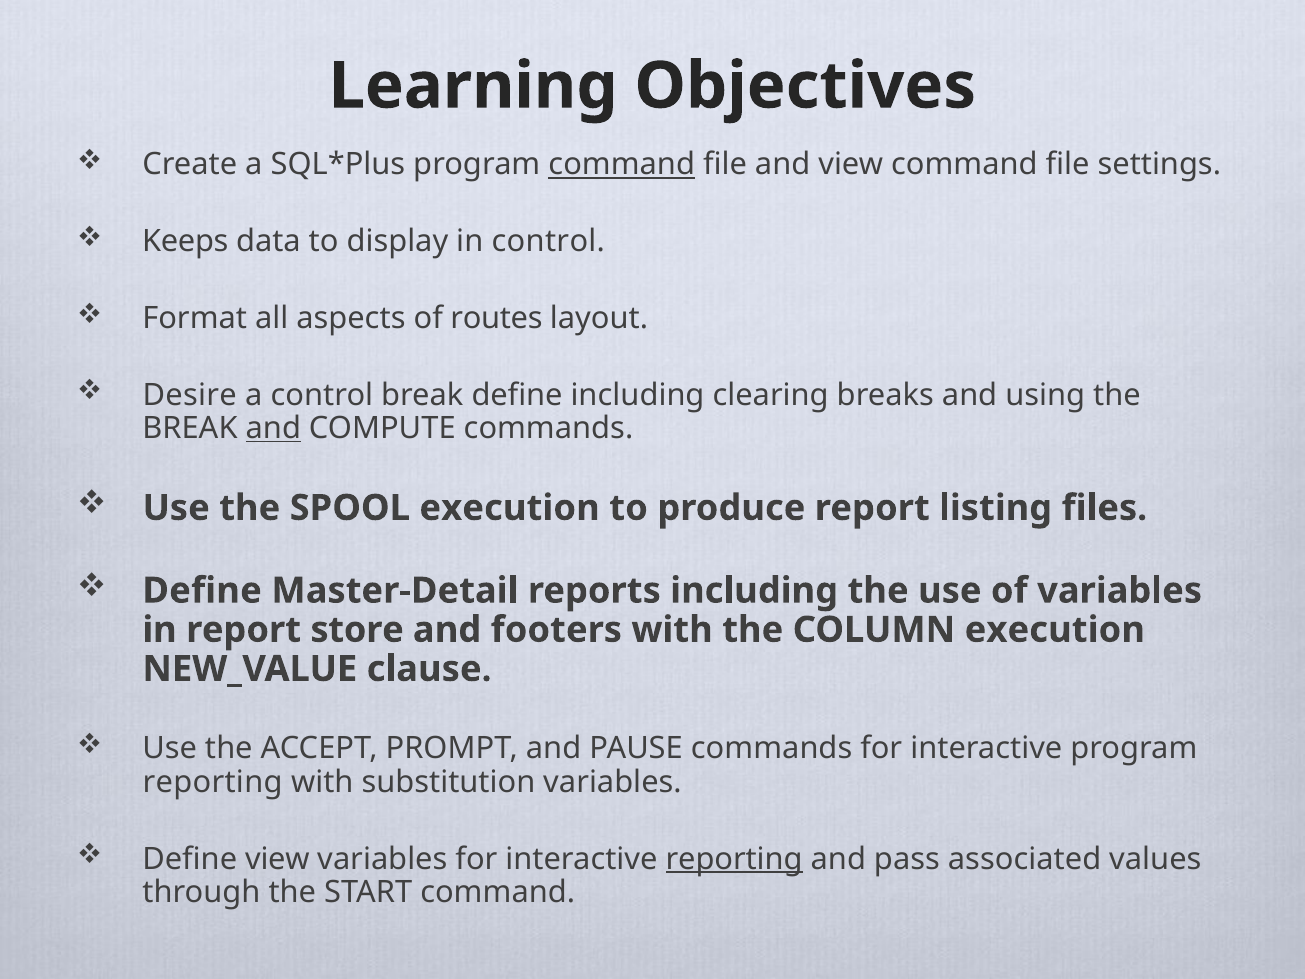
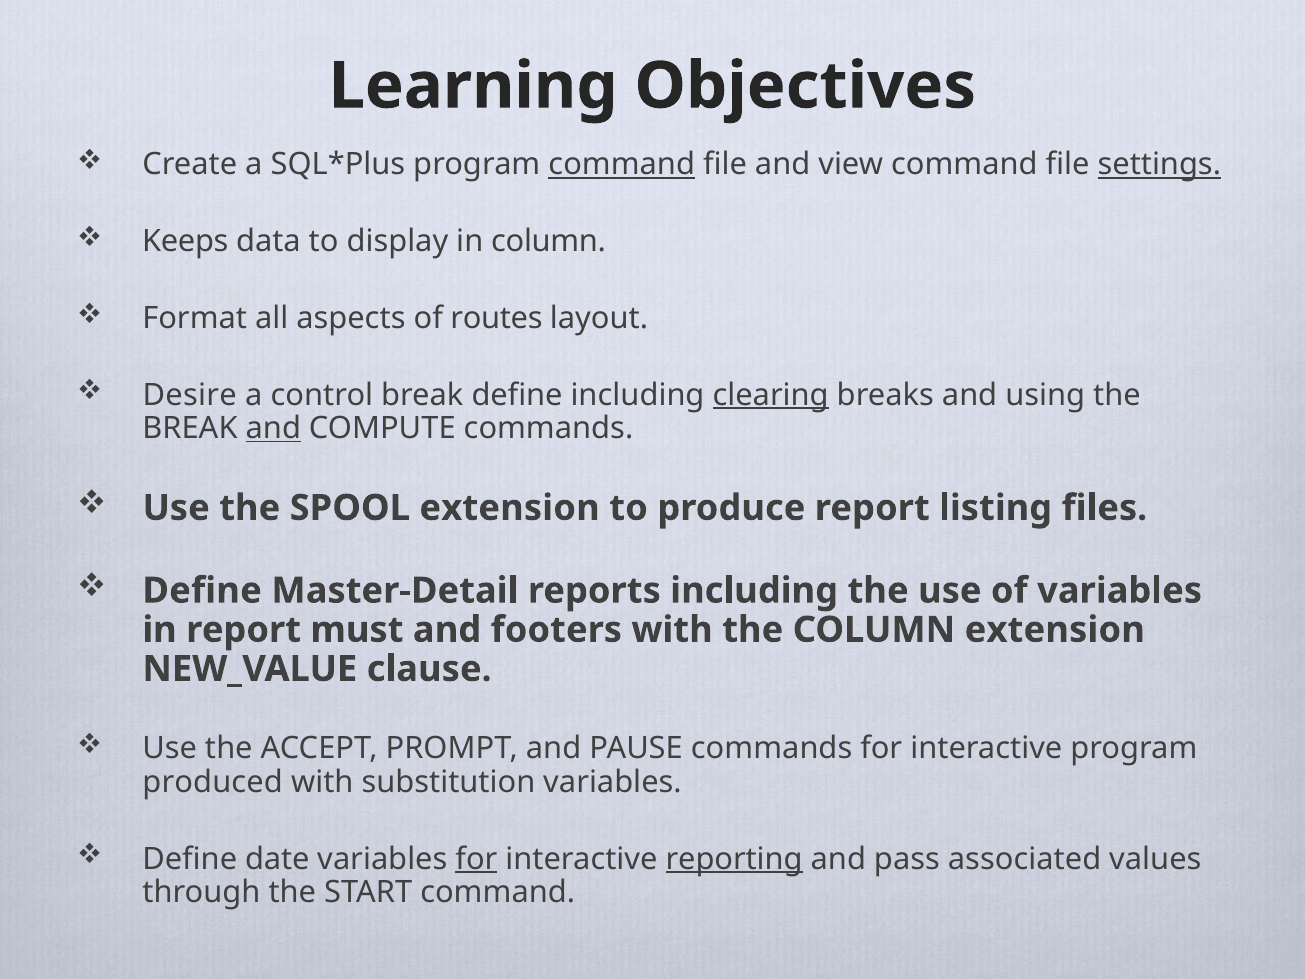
settings underline: none -> present (1159, 164)
in control: control -> column (549, 241)
clearing underline: none -> present (771, 395)
SPOOL execution: execution -> extension (510, 508)
store: store -> must (357, 630)
COLUMN execution: execution -> extension (1055, 630)
reporting: reporting -> produced (213, 782)
Define view: view -> date (277, 859)
for underline: none -> present (476, 859)
